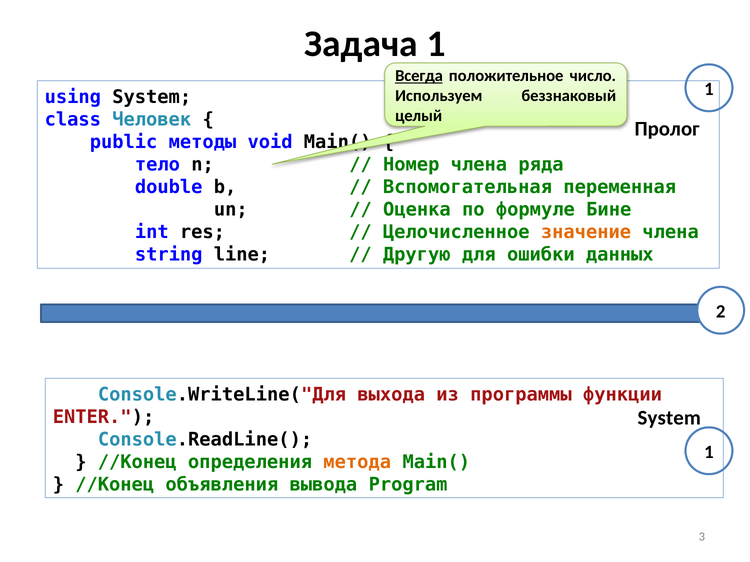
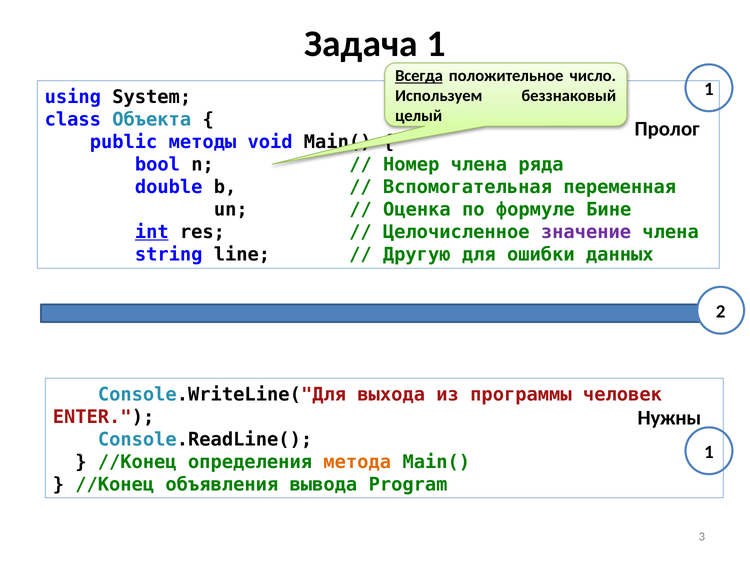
Человек: Человек -> Объекта (152, 120)
тело: тело -> bool (157, 165)
int underline: none -> present (152, 232)
значение colour: orange -> purple (586, 232)
функции: функции -> человек (622, 395)
System: System -> Нужны (669, 418)
